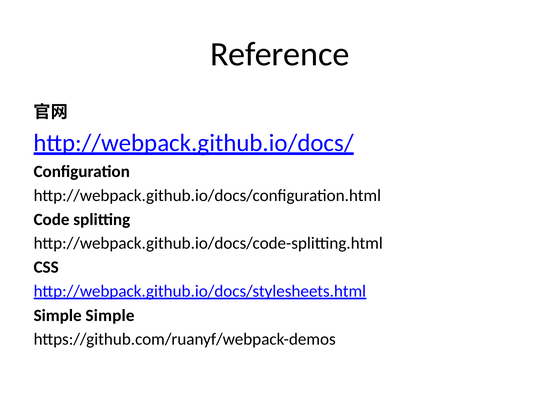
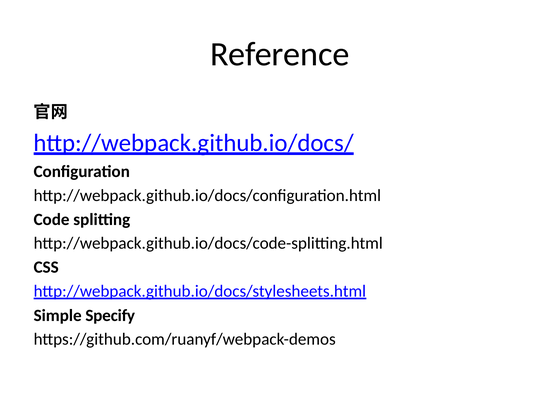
Simple Simple: Simple -> Specify (110, 315)
